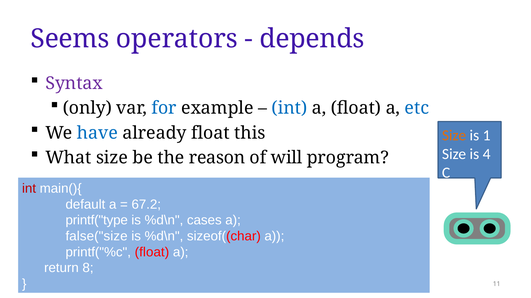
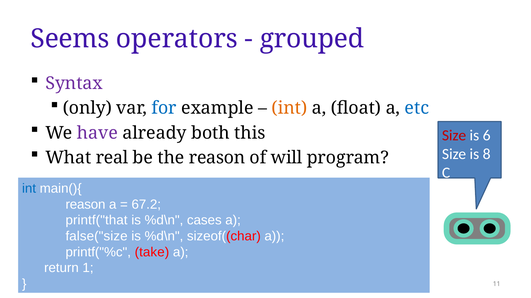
depends: depends -> grouped (312, 39)
int colour: blue -> orange (289, 108)
have colour: blue -> purple (97, 133)
already float: float -> both (210, 133)
Size colour: orange -> red (454, 136)
1: 1 -> 6 (487, 136)
4: 4 -> 8 (487, 154)
What size: size -> real (112, 158)
int colour: red -> blue (29, 189)
default: default -> reason (85, 205)
printf("type: printf("type -> printf("that (97, 221)
printf("%c float: float -> take (152, 253)
8: 8 -> 1 (88, 269)
